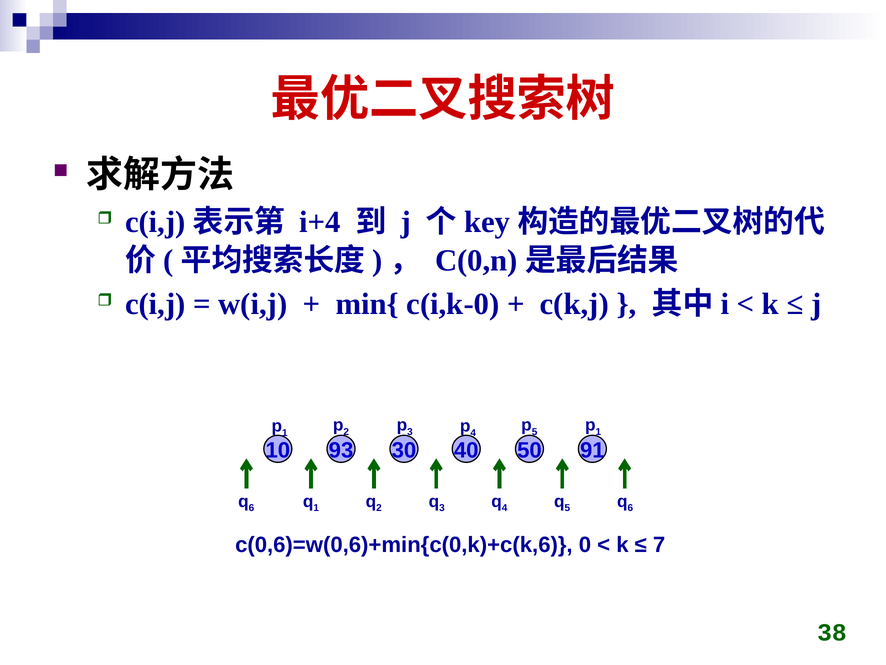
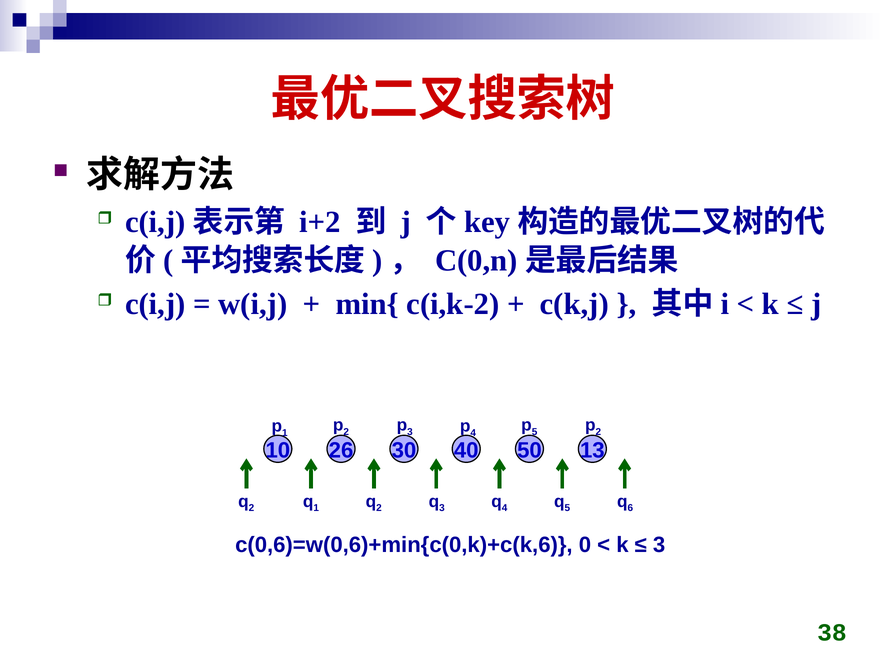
i+4: i+4 -> i+2 (320, 222)
c(i,k-0: c(i,k-0 -> c(i,k-2 (453, 304)
1: 1 -> 2 (598, 432)
93: 93 -> 26 (341, 450)
91: 91 -> 13 (592, 450)
6: 6 -> 2 (251, 508)
7: 7 -> 3 (659, 545)
